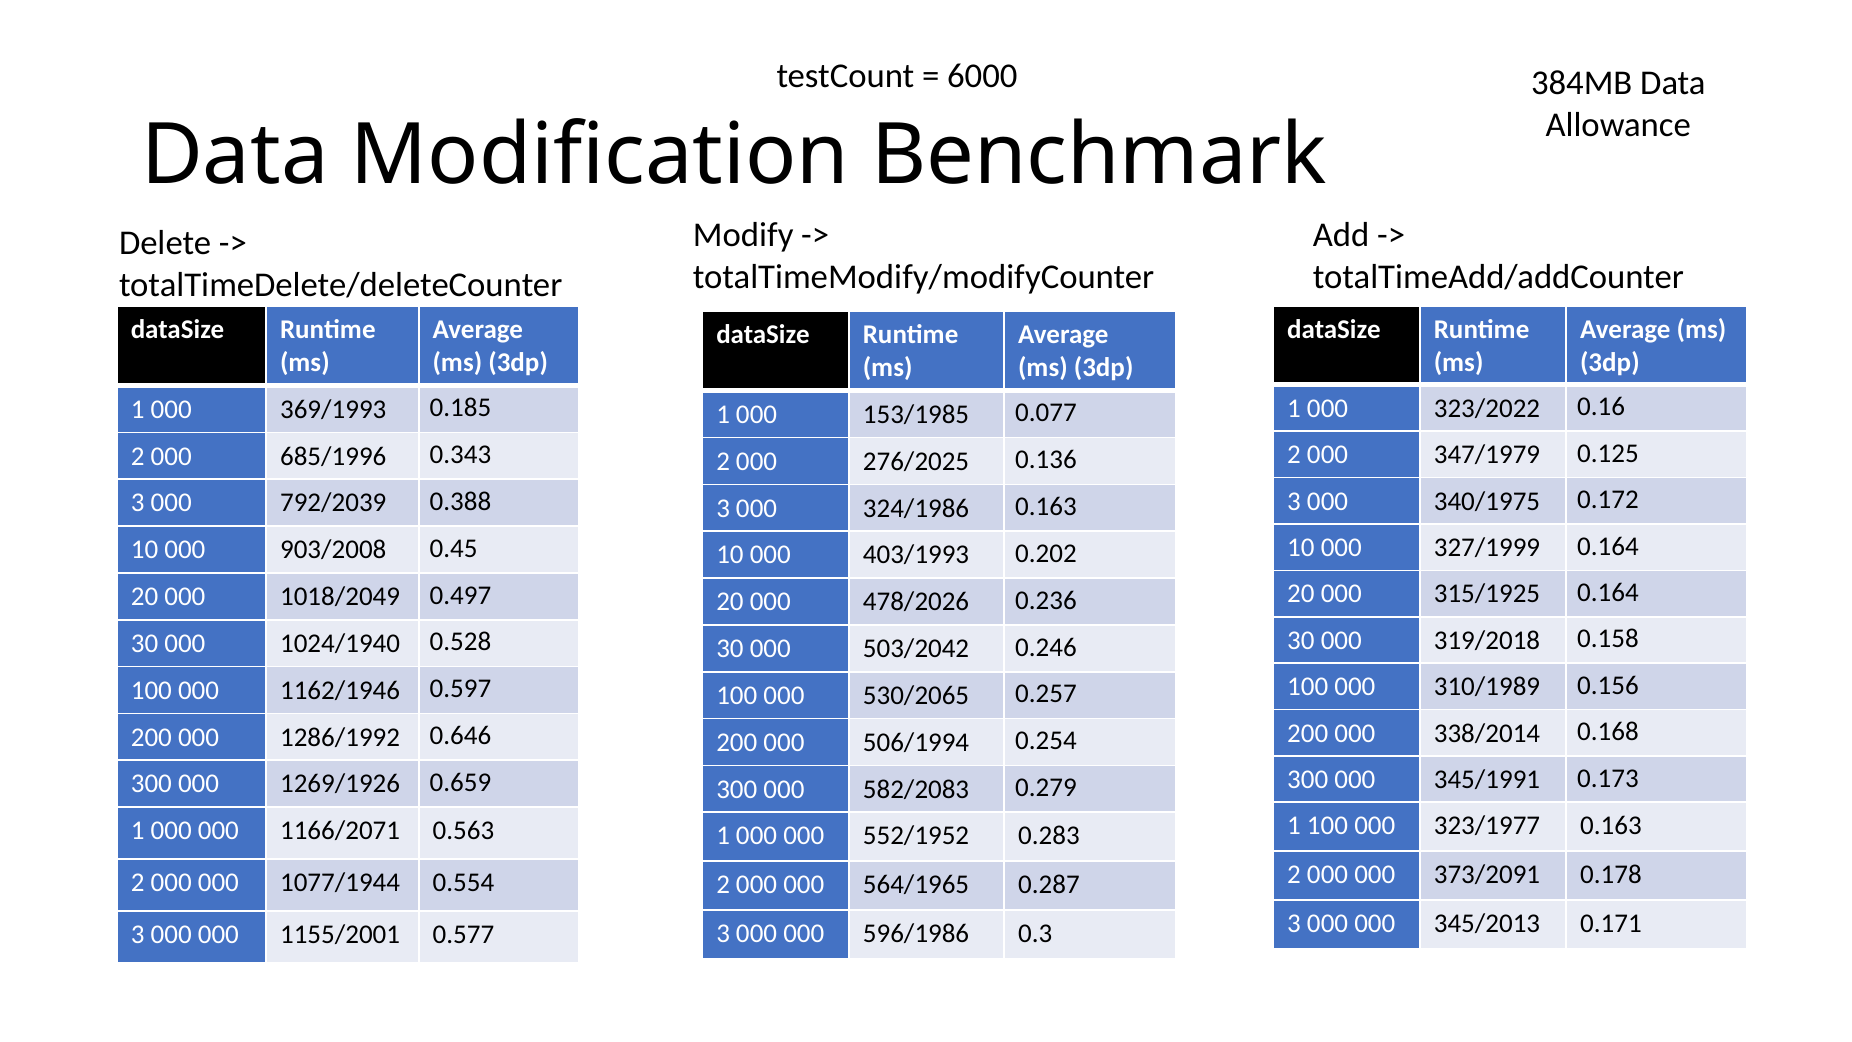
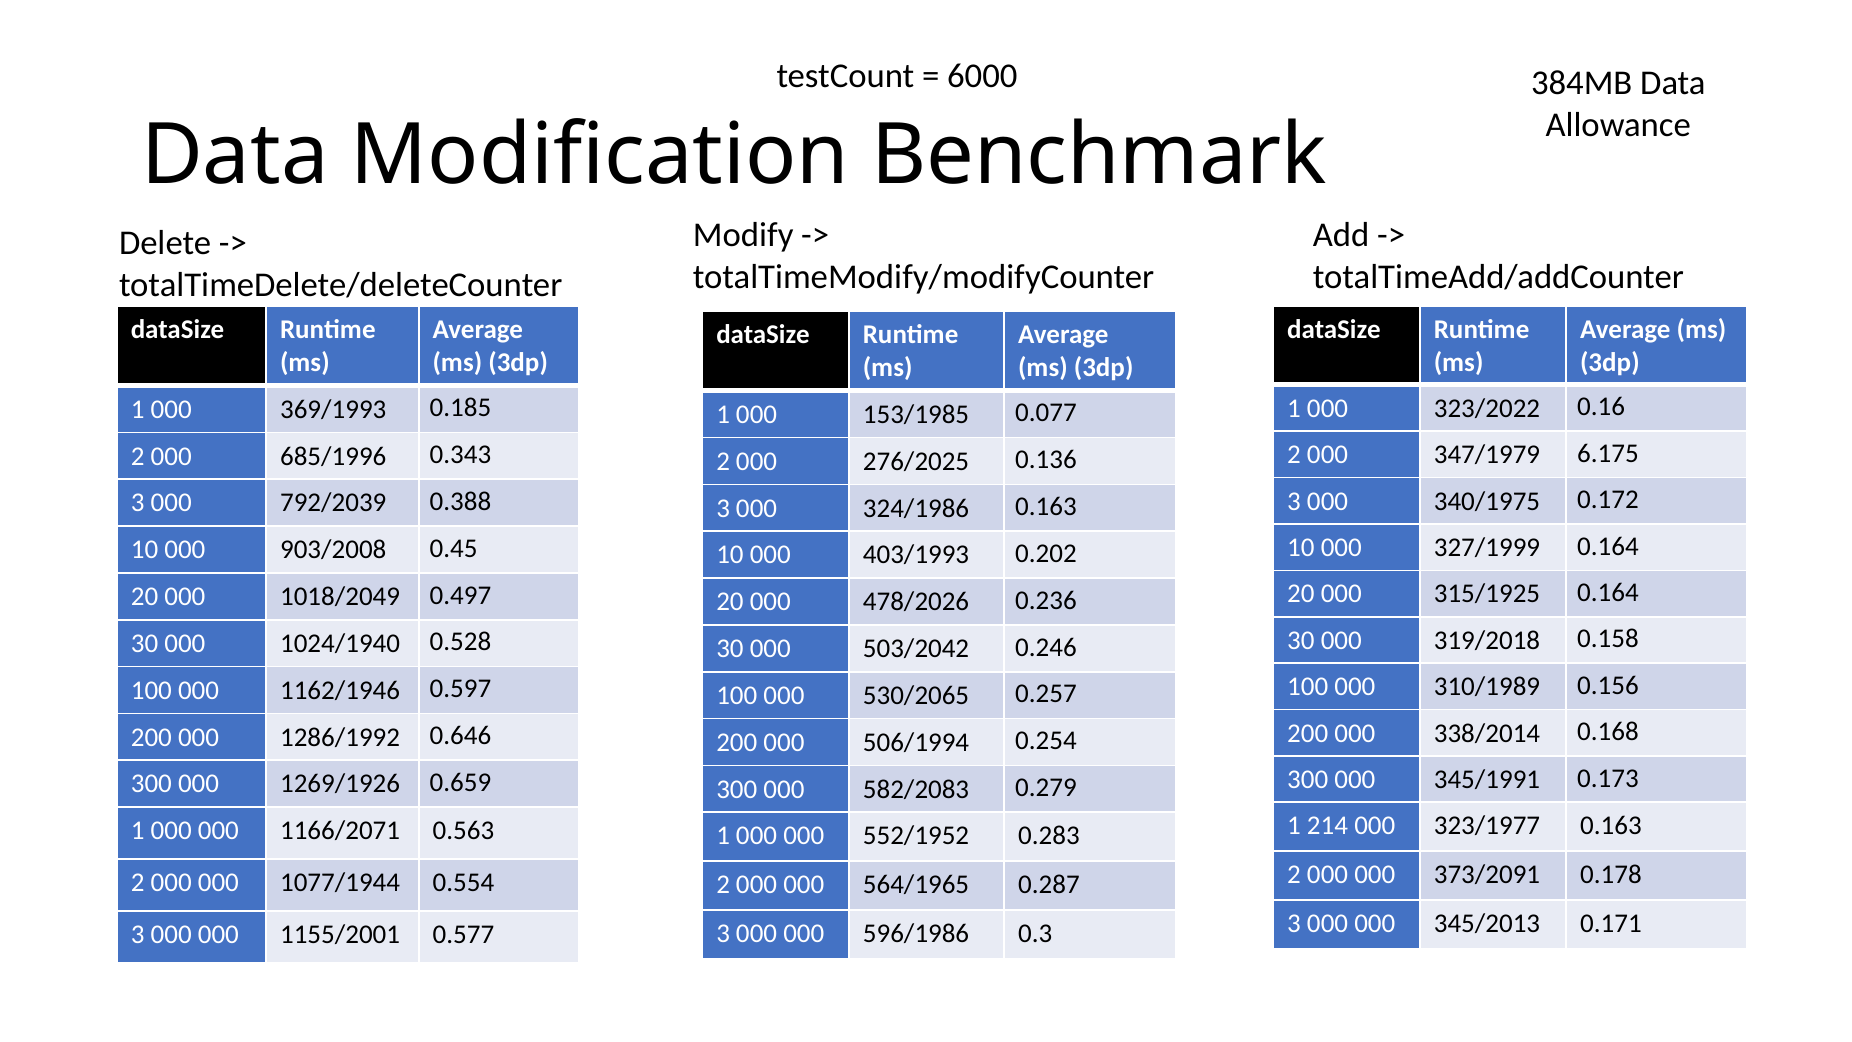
0.125: 0.125 -> 6.175 (1608, 453)
1 100: 100 -> 214 (1327, 826)
